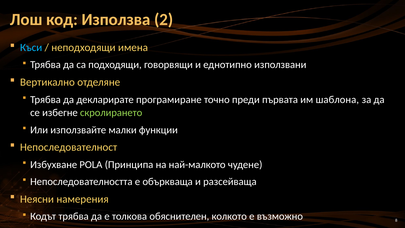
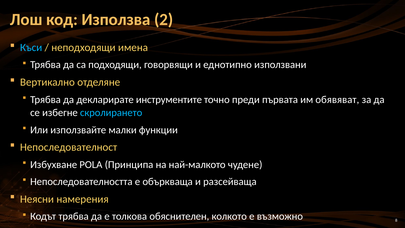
програмиране: програмиране -> инструментите (169, 99)
шаблона: шаблона -> обявяват (337, 99)
скролирането colour: light green -> light blue (111, 113)
